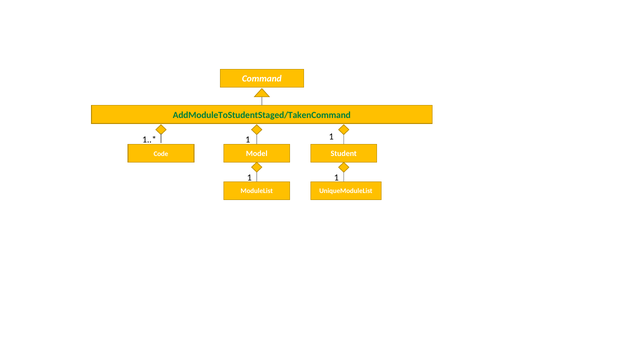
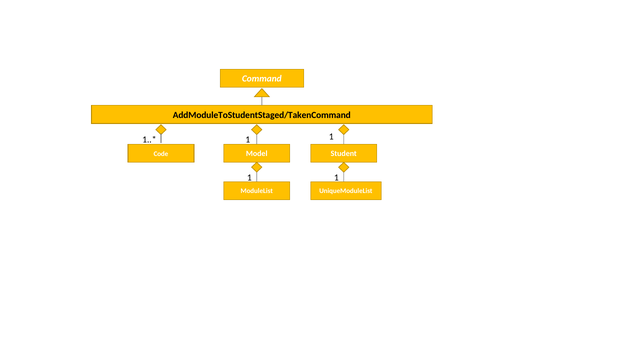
AddModuleToStudentStaged/TakenCommand colour: green -> black (262, 115)
